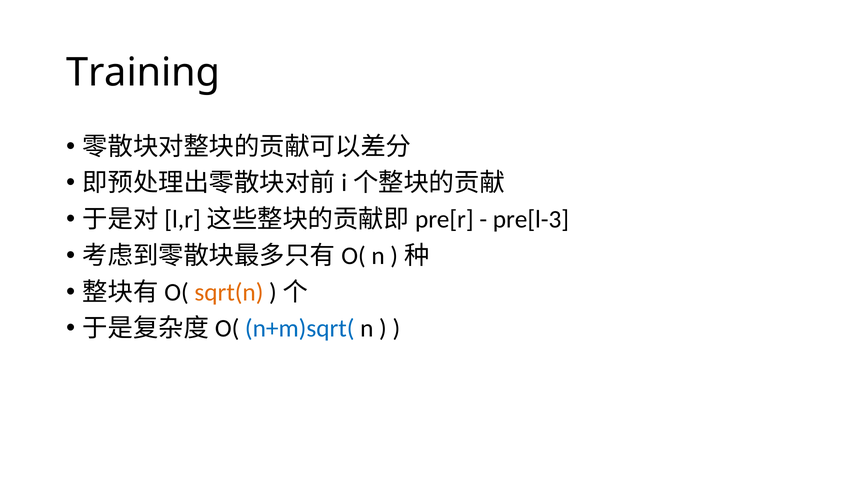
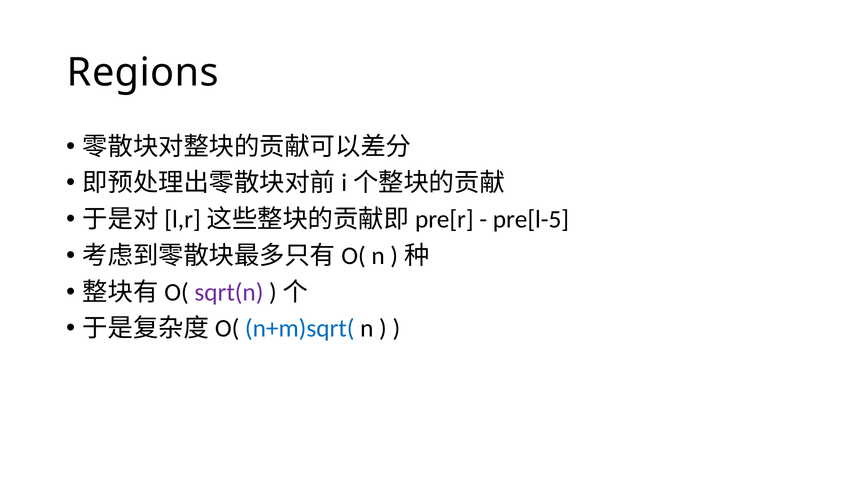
Training: Training -> Regions (143, 73)
pre[l-3: pre[l-3 -> pre[l-5 (531, 220)
sqrt(n colour: orange -> purple (229, 292)
